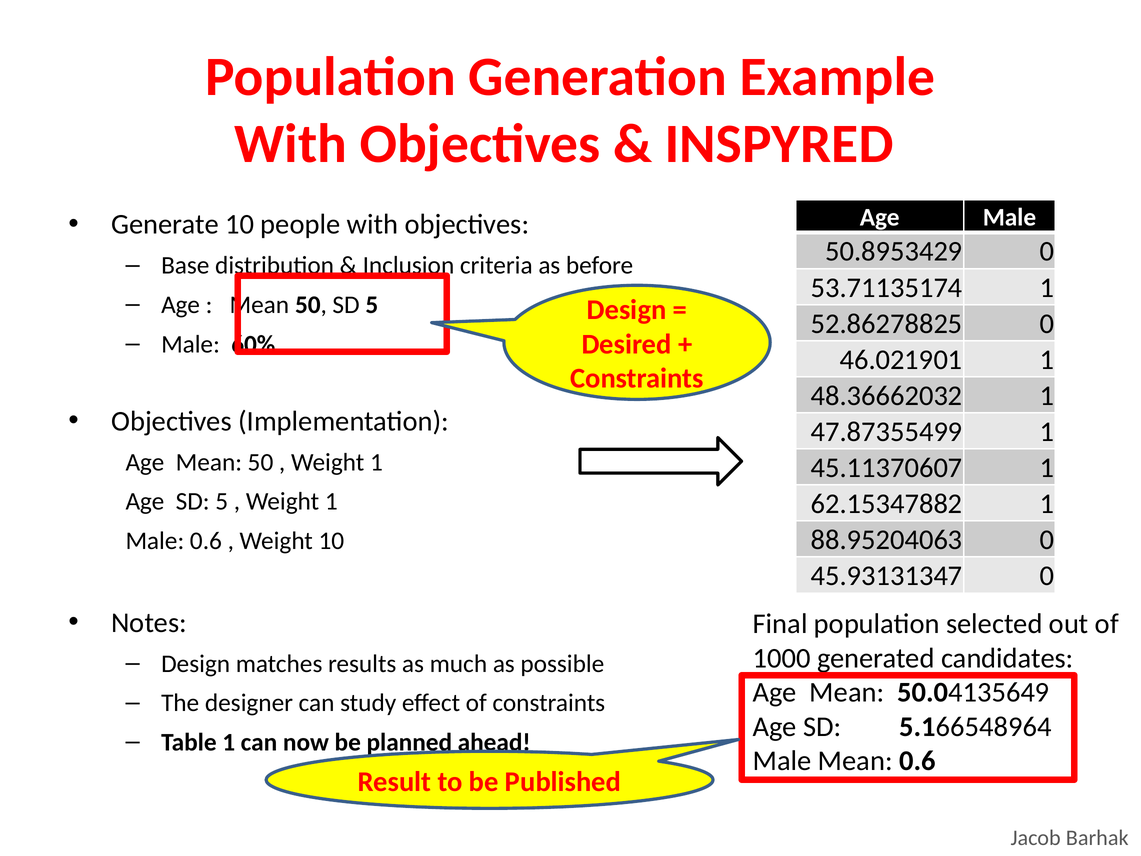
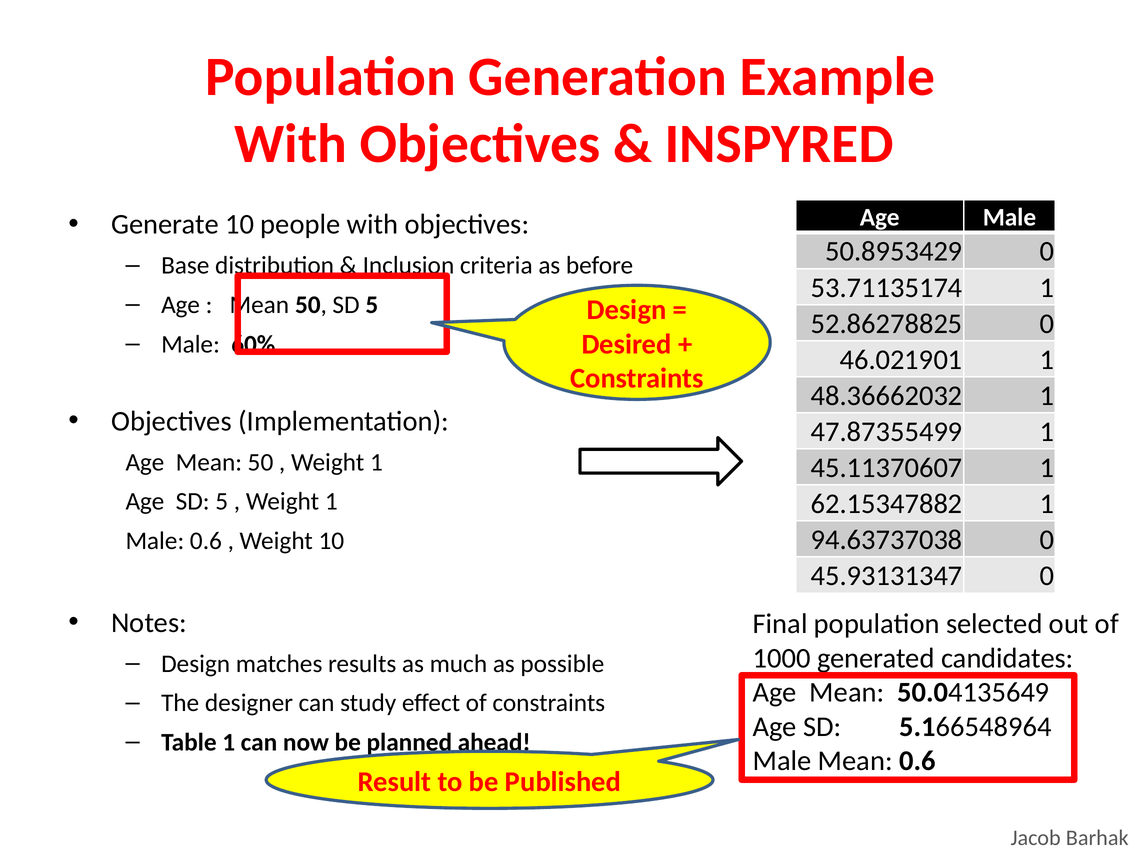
88.95204063: 88.95204063 -> 94.63737038 (887, 540)
